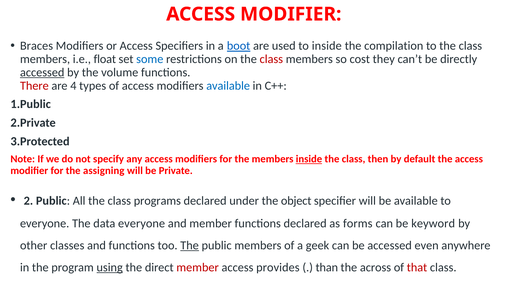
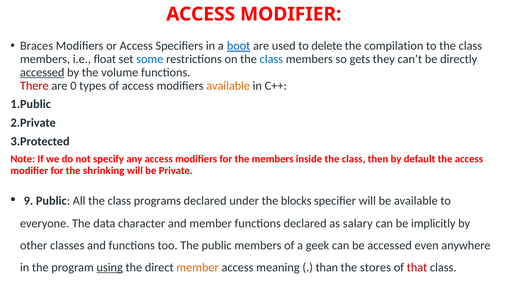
to inside: inside -> delete (327, 46)
class colour: red -> blue (271, 59)
cost: cost -> gets (360, 59)
4: 4 -> 0 (73, 85)
available colour: blue -> orange (228, 85)
inside underline: present -> none (309, 159)
assigning: assigning -> shrinking (104, 170)
2: 2 -> 9 (28, 200)
object: object -> blocks (296, 200)
data everyone: everyone -> character (142, 223)
forms: forms -> salary (358, 223)
keyword: keyword -> implicitly (433, 223)
The underline: present -> none (190, 245)
member colour: red -> orange (198, 267)
provides: provides -> meaning (278, 267)
across: across -> stores (375, 267)
